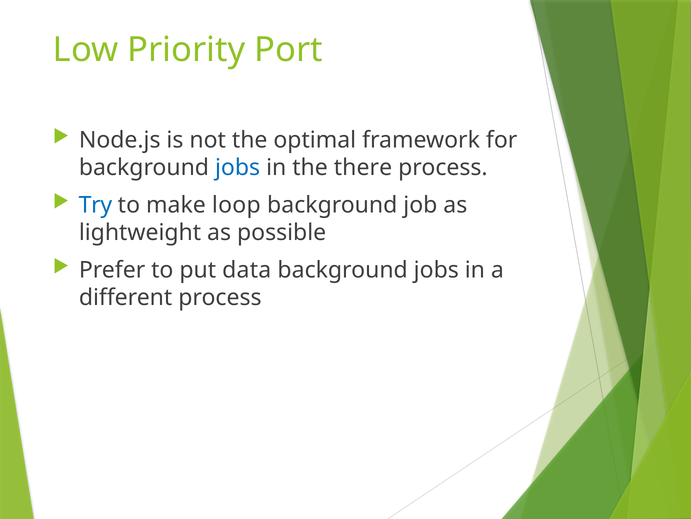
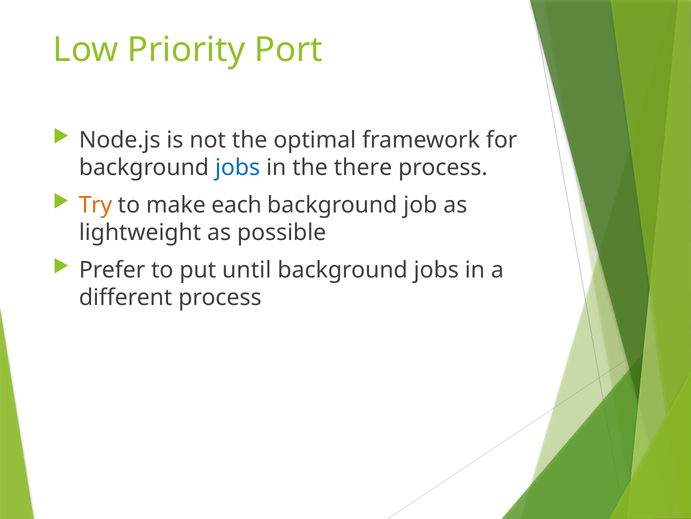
Try colour: blue -> orange (95, 205)
loop: loop -> each (237, 205)
data: data -> until (247, 270)
